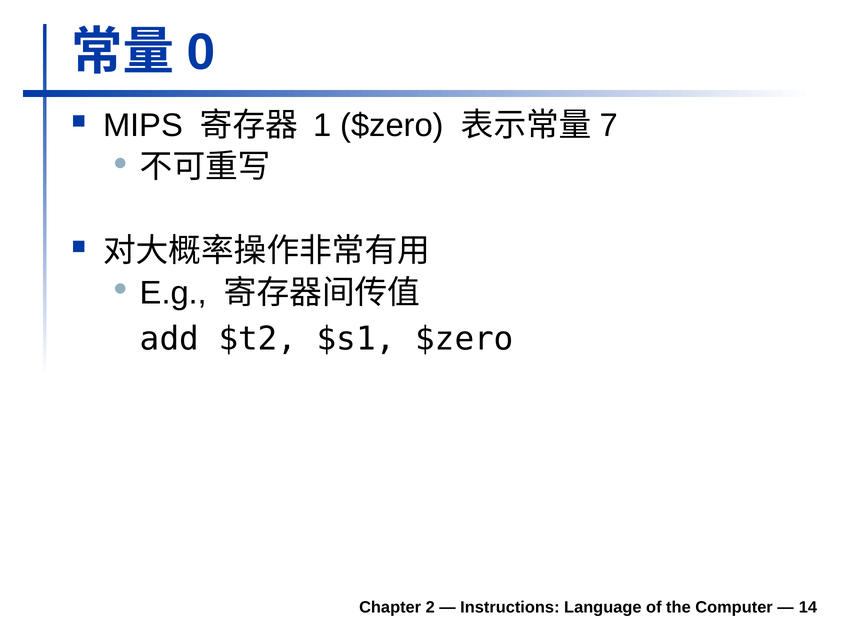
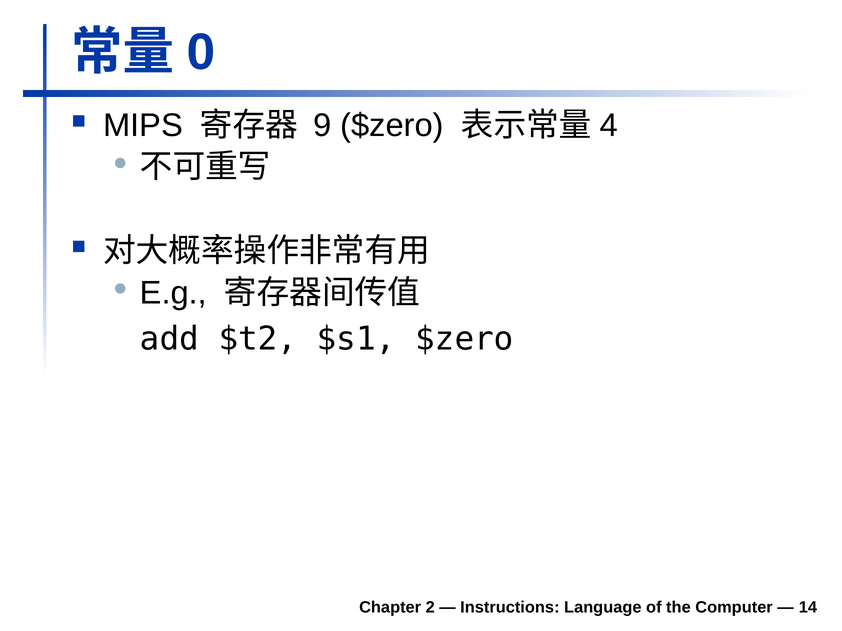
1: 1 -> 9 (322, 125)
7: 7 -> 4 (609, 125)
